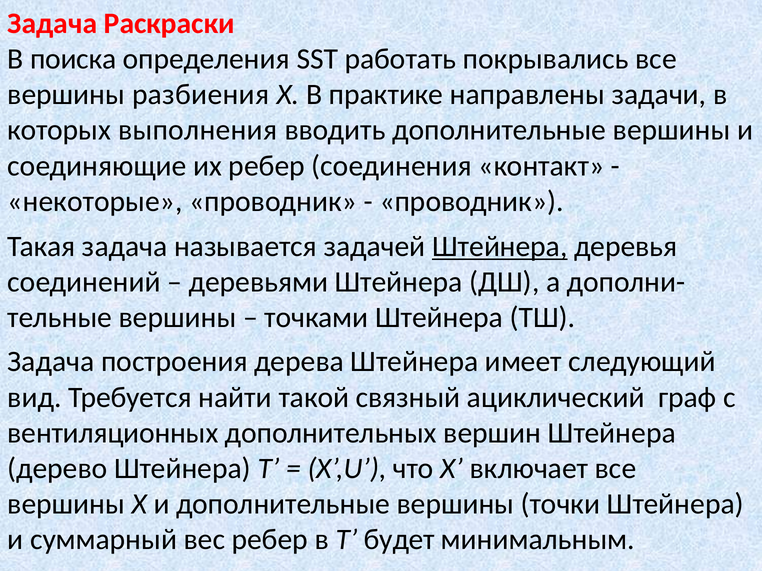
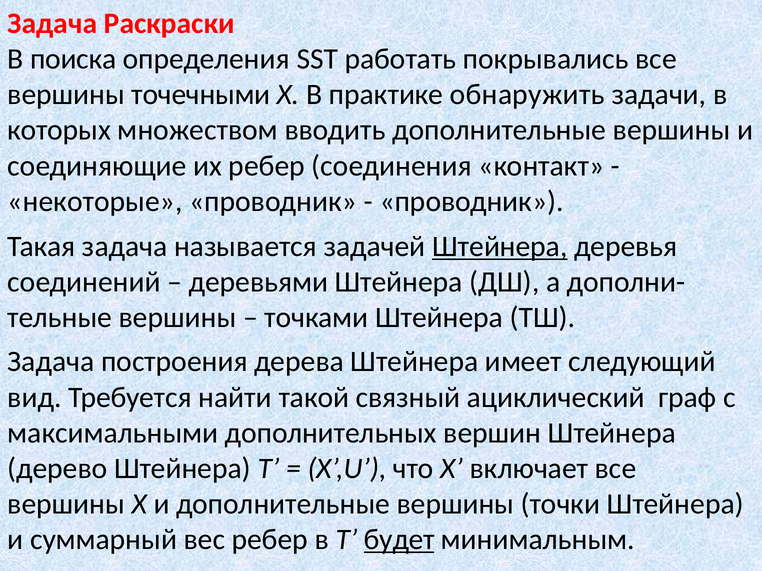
разбиения: разбиения -> точечными (201, 95)
направлены: направлены -> обнаружить (527, 95)
выполнения: выполнения -> множеством (198, 130)
вентиляционных: вентиляционных -> максимальными (113, 433)
будет underline: none -> present (399, 540)
